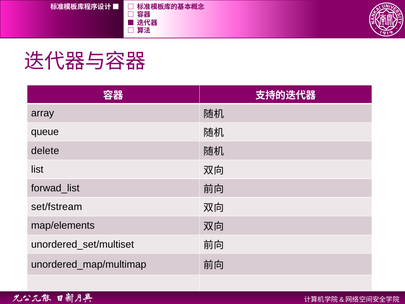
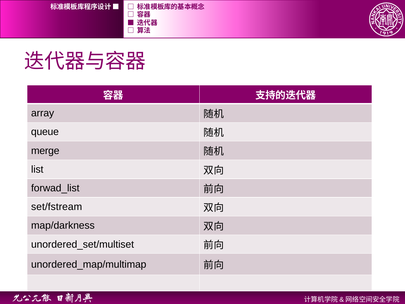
delete: delete -> merge (45, 151)
map/elements: map/elements -> map/darkness (63, 225)
